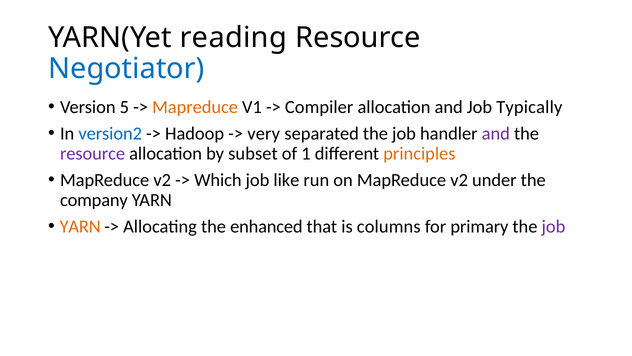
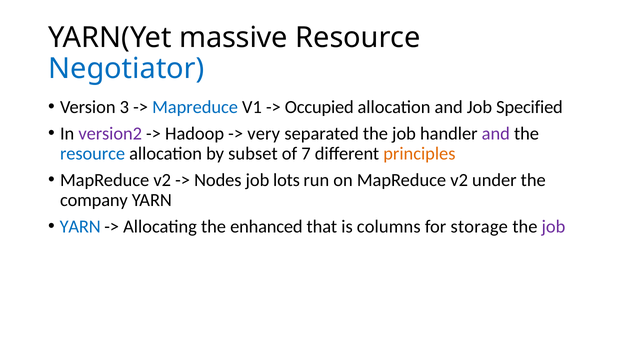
reading: reading -> massive (234, 37)
5: 5 -> 3 (124, 107)
Mapreduce colour: orange -> blue (195, 107)
Compiler: Compiler -> Occupied (319, 107)
Typically: Typically -> Specified (530, 107)
version2 colour: blue -> purple (110, 133)
resource colour: purple -> blue (93, 153)
1: 1 -> 7 (306, 153)
Which: Which -> Nodes (218, 180)
like: like -> lots (286, 180)
YARN colour: orange -> blue (80, 226)
primary: primary -> storage (479, 226)
